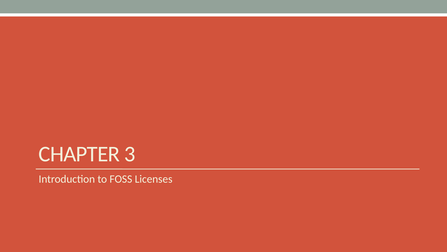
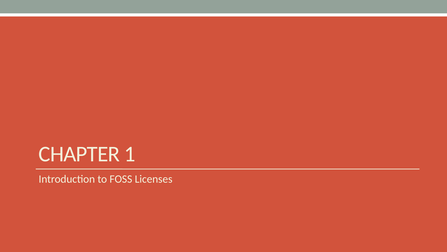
3: 3 -> 1 (130, 154)
